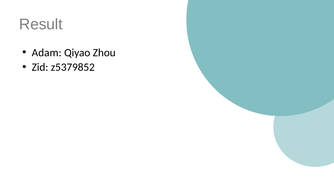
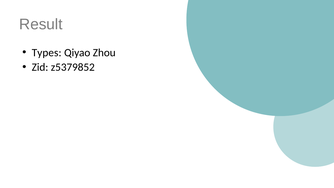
Adam: Adam -> Types (47, 53)
